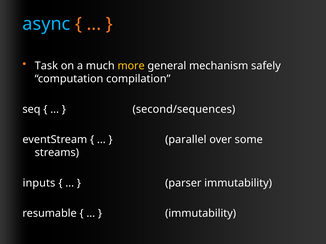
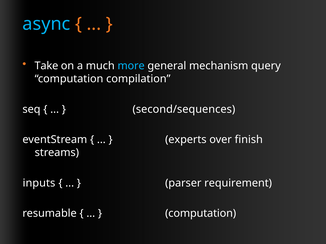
Task: Task -> Take (46, 66)
more colour: yellow -> light blue (131, 66)
safely: safely -> query (266, 66)
parallel: parallel -> experts (186, 140)
some: some -> finish (249, 140)
parser immutability: immutability -> requirement (238, 183)
immutability: immutability -> computation (201, 214)
